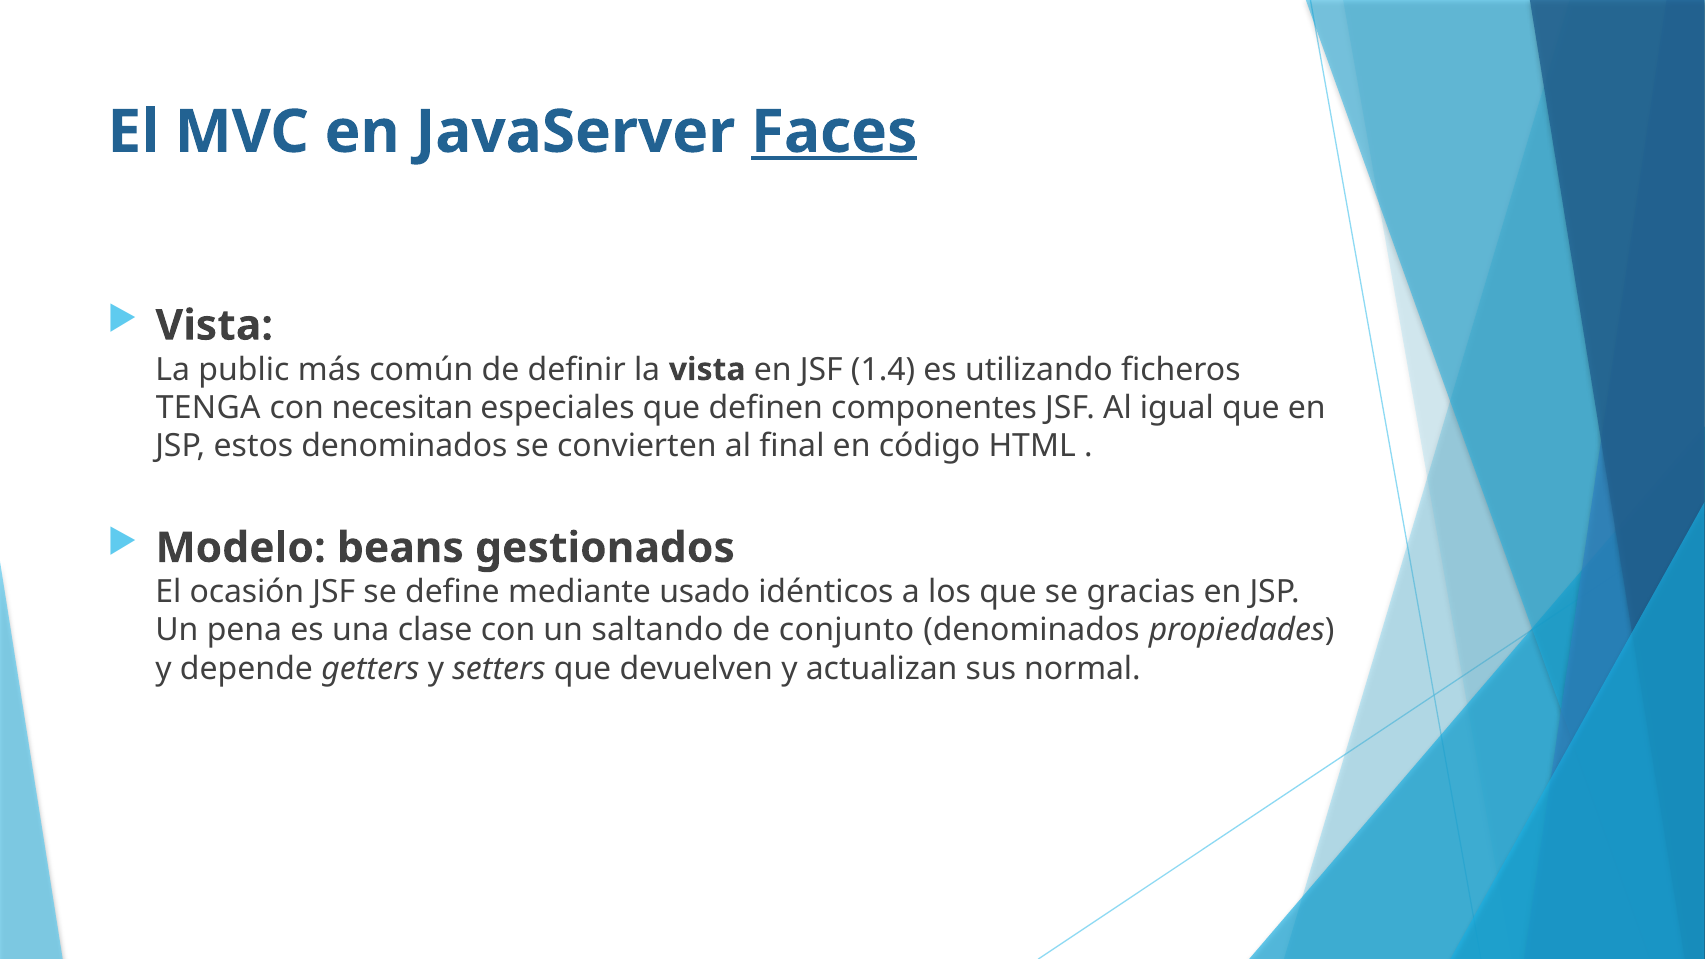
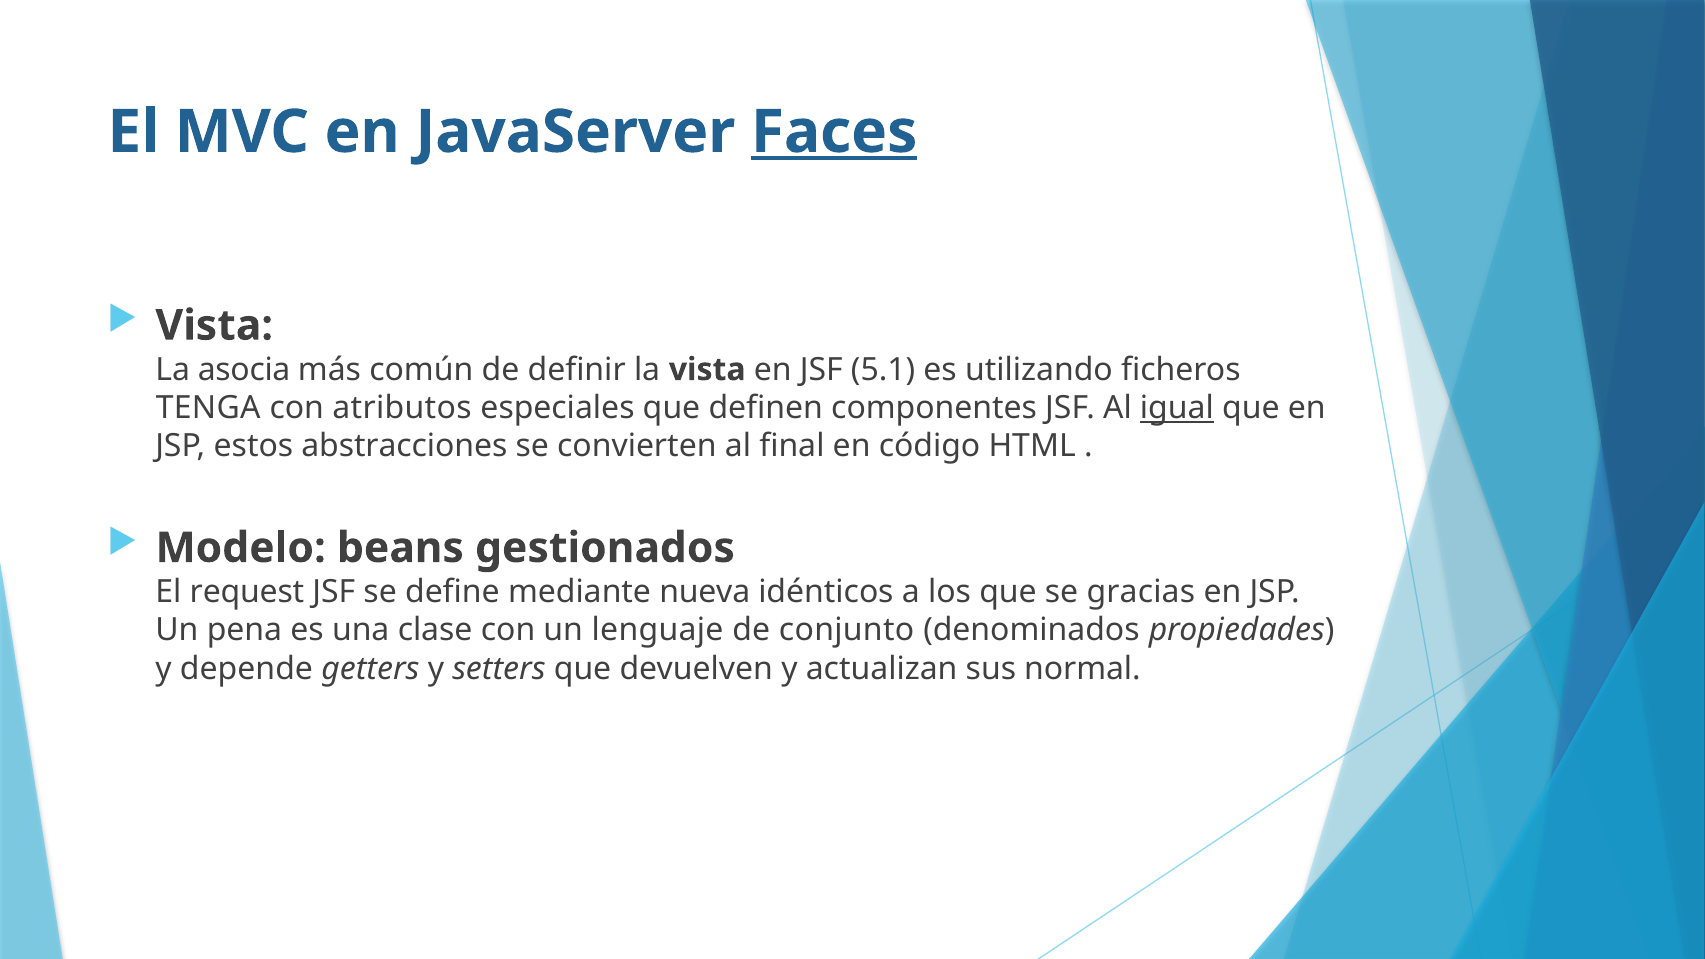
public: public -> asocia (244, 370)
1.4: 1.4 -> 5.1 (883, 370)
necesitan: necesitan -> atributos (402, 408)
igual underline: none -> present (1177, 408)
estos denominados: denominados -> abstracciones (404, 446)
ocasión: ocasión -> request (247, 592)
usado: usado -> nueva (705, 592)
saltando: saltando -> lenguaje (658, 630)
